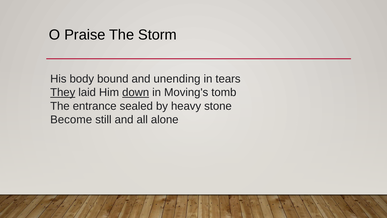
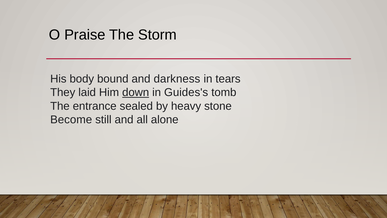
unending: unending -> darkness (177, 79)
They underline: present -> none (63, 92)
Moving's: Moving's -> Guides's (186, 92)
